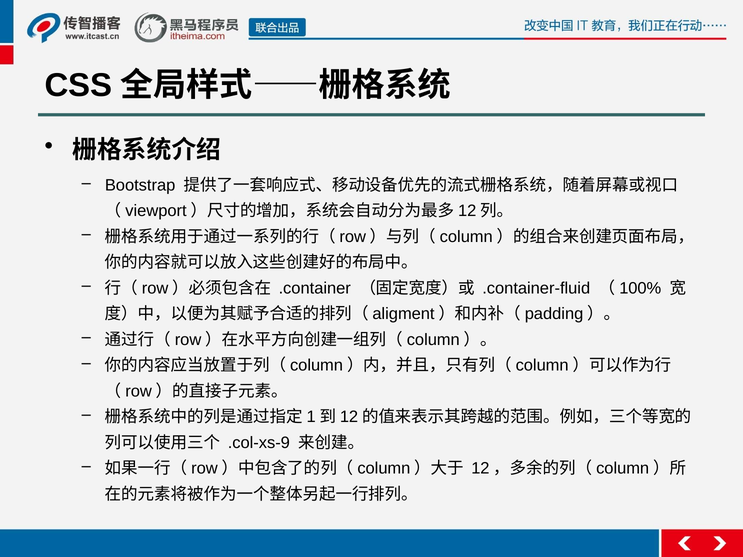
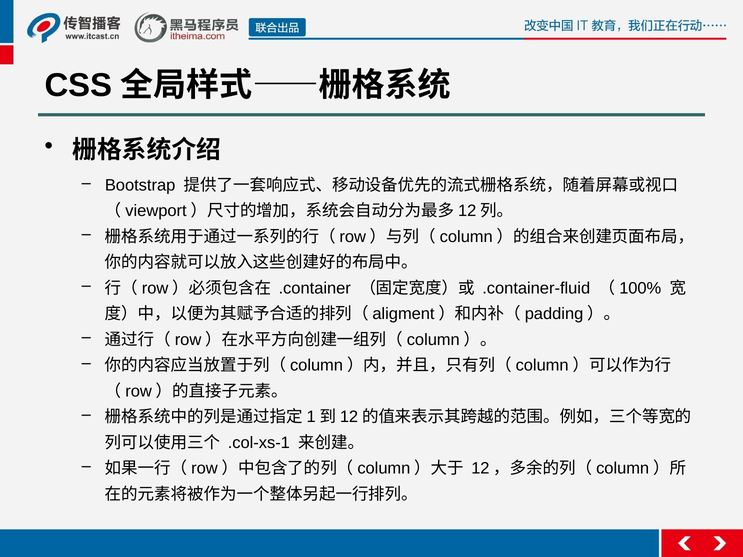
.col-xs-9: .col-xs-9 -> .col-xs-1 (259, 443)
